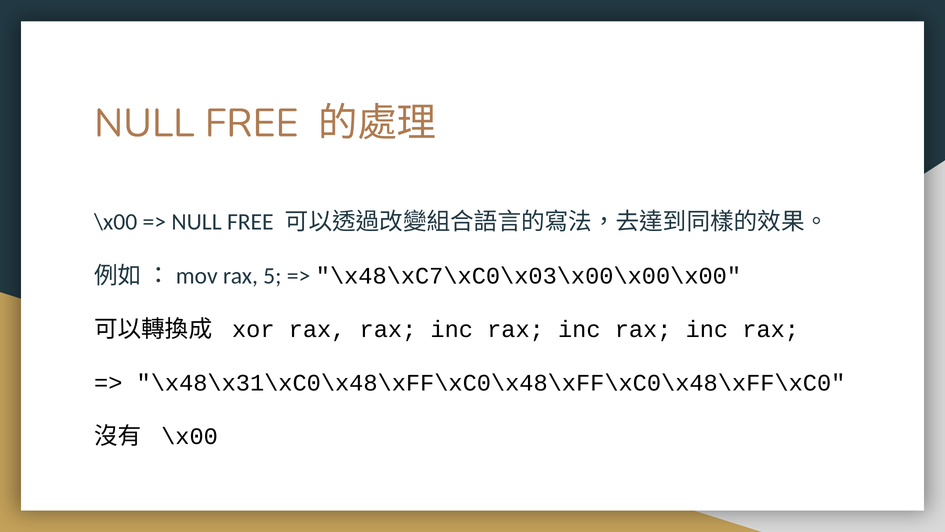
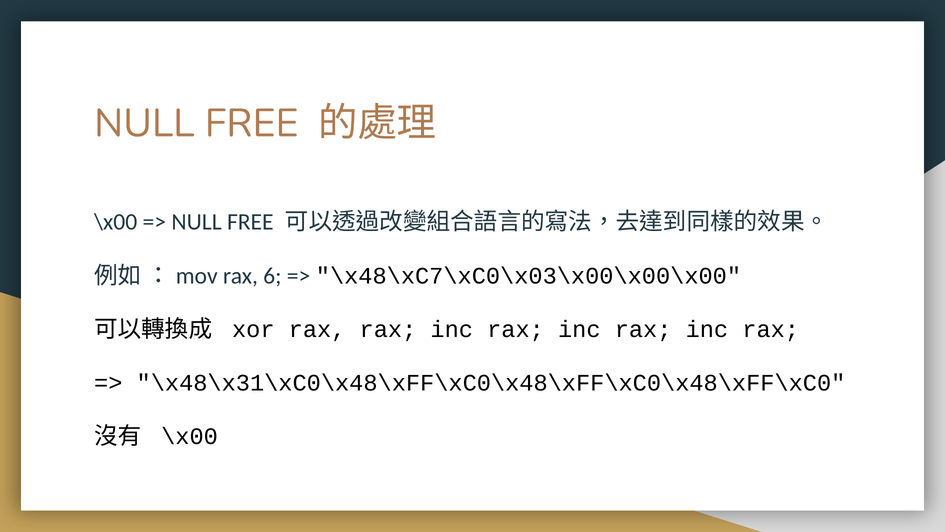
5: 5 -> 6 (272, 275)
